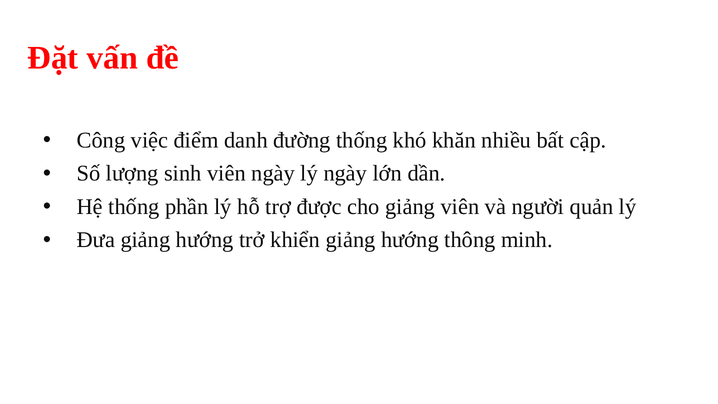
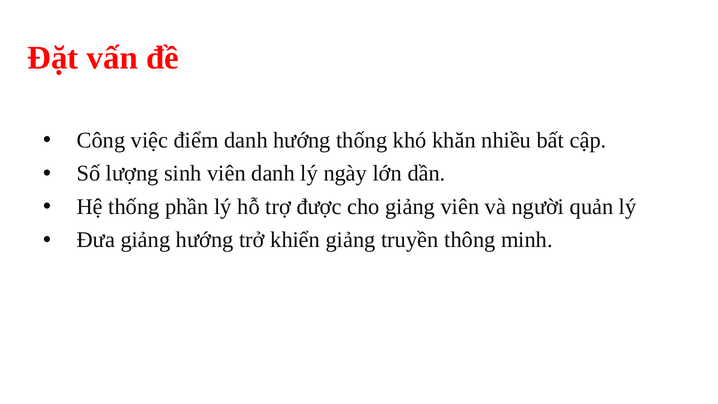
danh đường: đường -> hướng (302, 140)
viên ngày: ngày -> danh (273, 173)
hướng: hướng -> truyền (410, 240)
